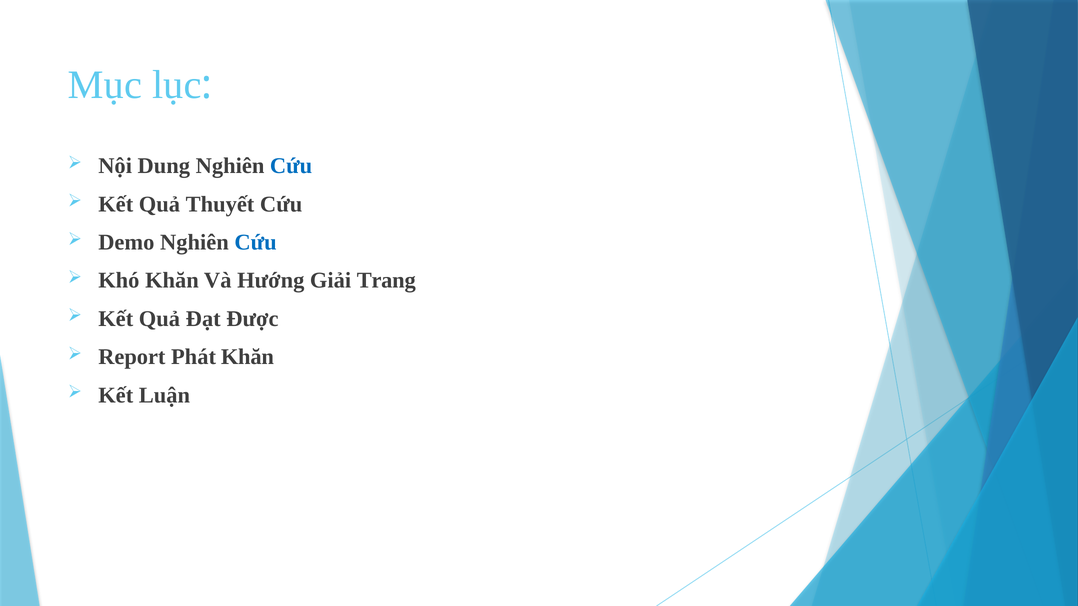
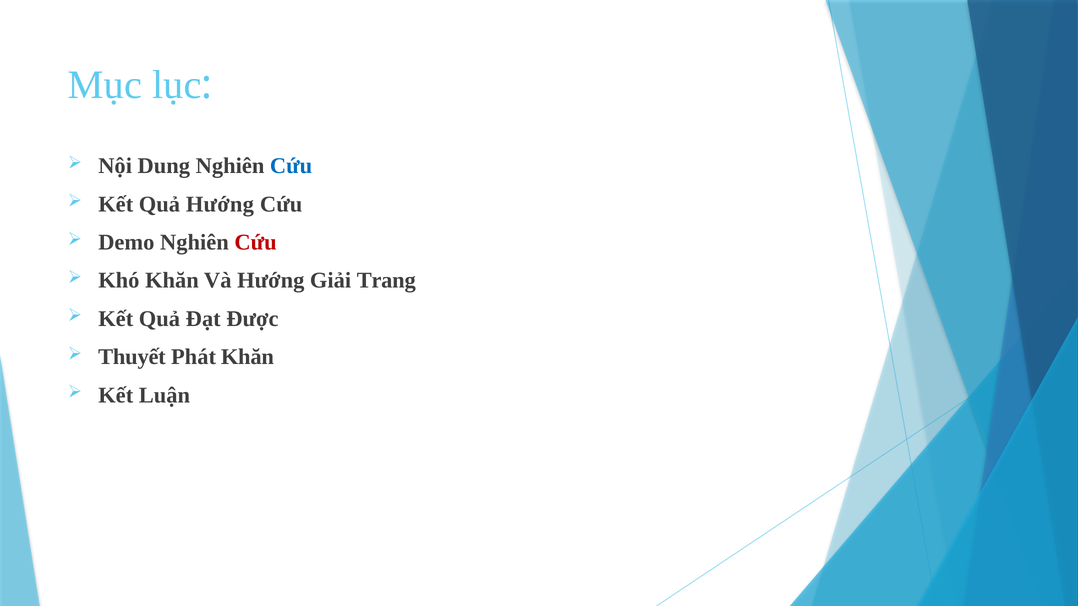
Quả Thuyết: Thuyết -> Hướng (220, 204)
Cứu colour: blue -> red (256, 243)
Report: Report -> Thuyết (132, 357)
